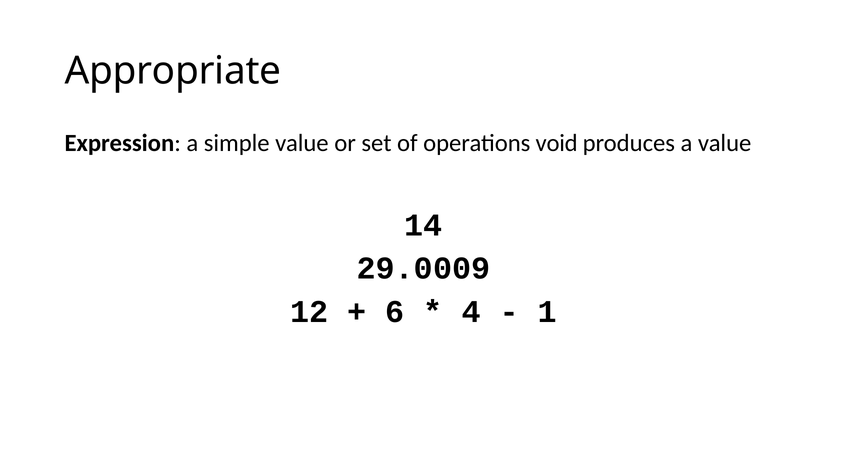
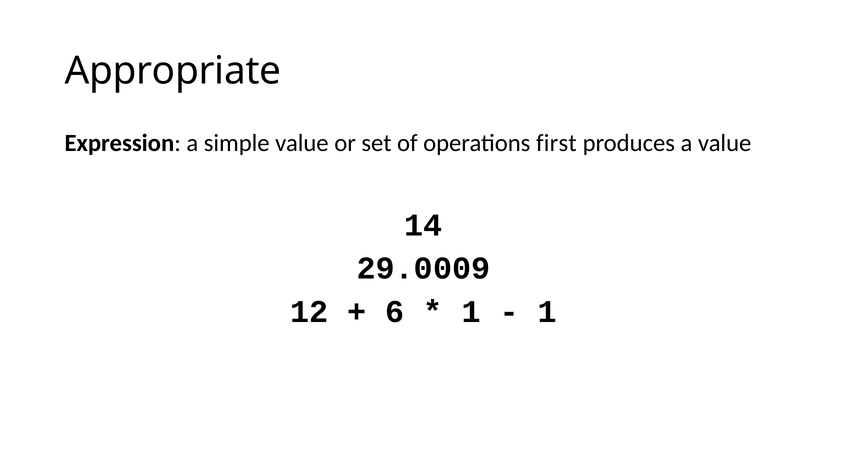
void: void -> first (556, 143)
4: 4 -> 1 (471, 312)
